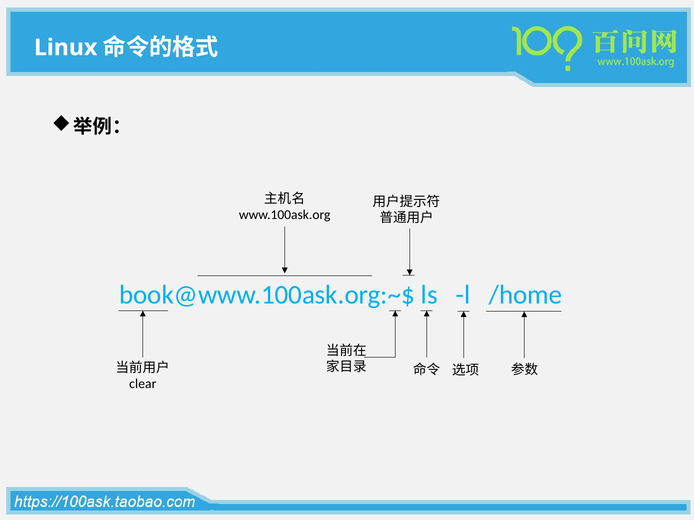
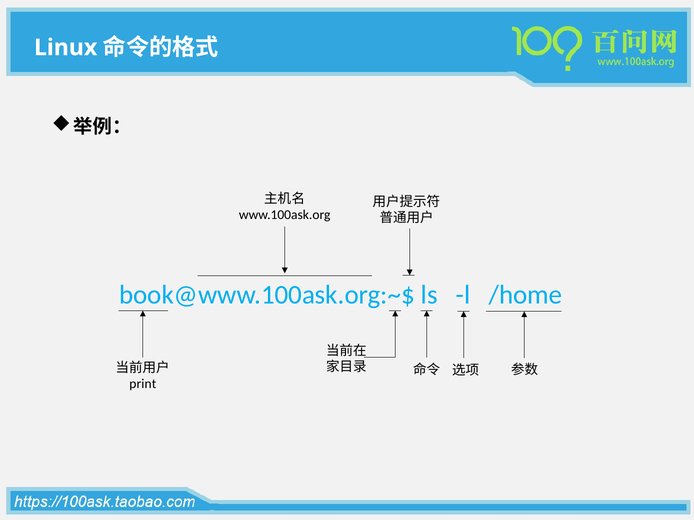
clear: clear -> print (143, 384)
